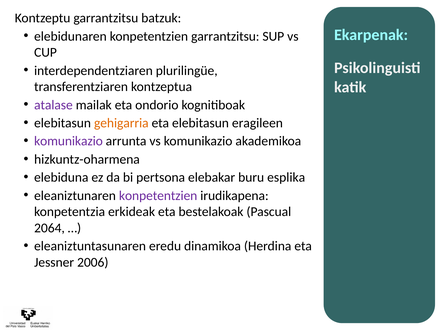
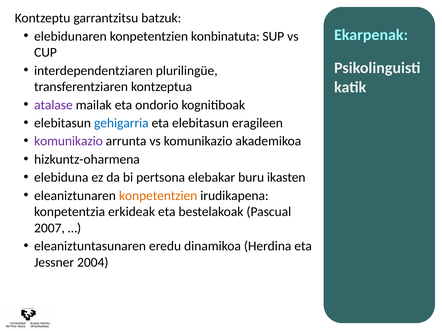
konpetentzien garrantzitsu: garrantzitsu -> konbinatuta (225, 36)
gehigarria colour: orange -> blue (121, 123)
esplika: esplika -> ikasten (286, 178)
konpetentzien colour: purple -> orange (158, 196)
2064: 2064 -> 2007 (49, 228)
2006: 2006 -> 2004 (93, 263)
